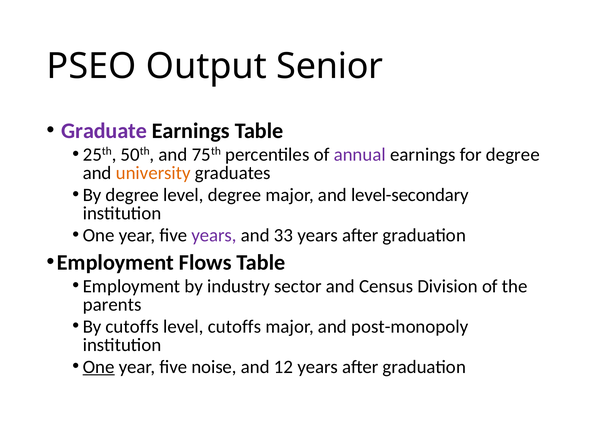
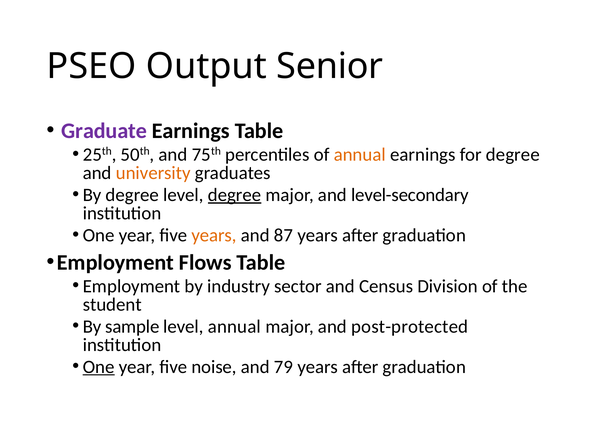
annual colour: purple -> orange (360, 155)
degree underline: none -> present (235, 195)
years colour: purple -> orange (214, 235)
33: 33 -> 87 (284, 235)
parents: parents -> student (112, 305)
By cutoffs: cutoffs -> sample (132, 327)
level cutoffs: cutoffs -> annual (234, 327)
post-monopoly: post-monopoly -> post-protected (410, 327)
12: 12 -> 79 (284, 367)
